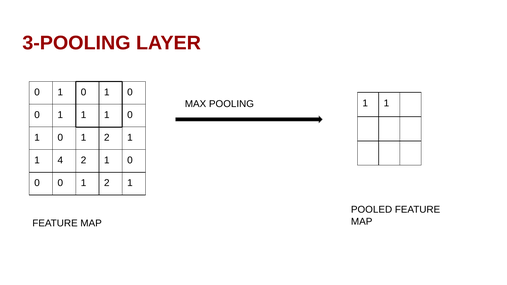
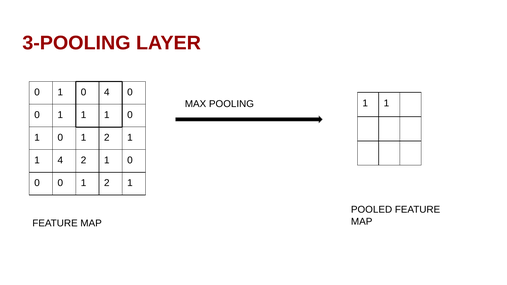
1: 1 -> 4 (107, 92)
